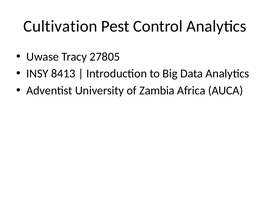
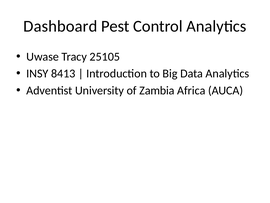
Cultivation: Cultivation -> Dashboard (60, 26)
27805: 27805 -> 25105 (105, 57)
